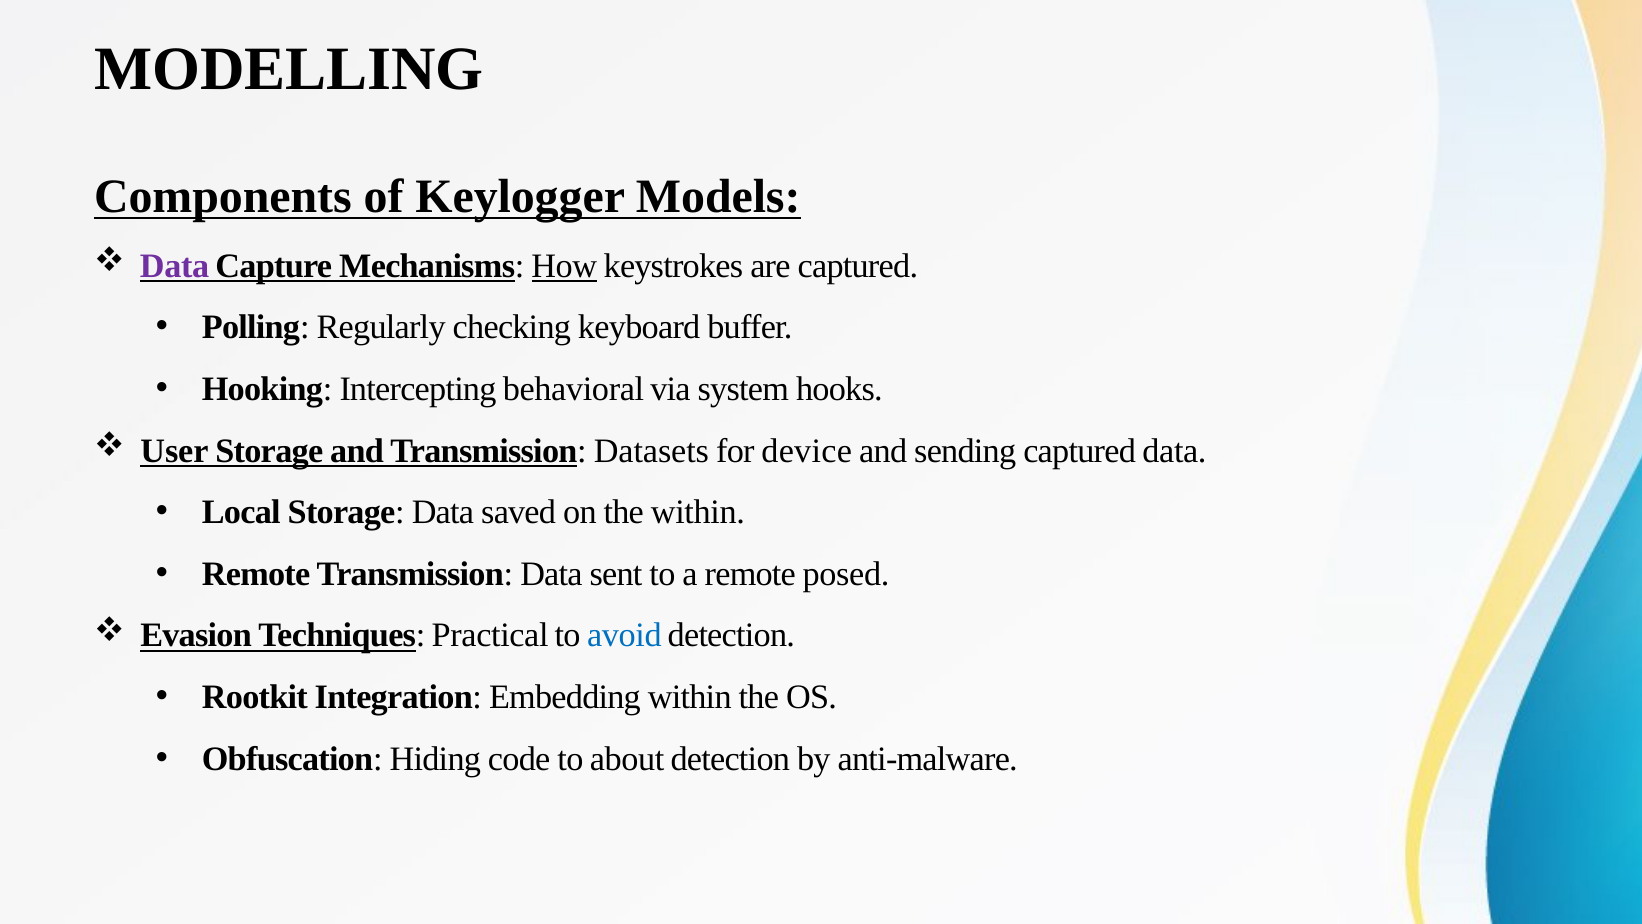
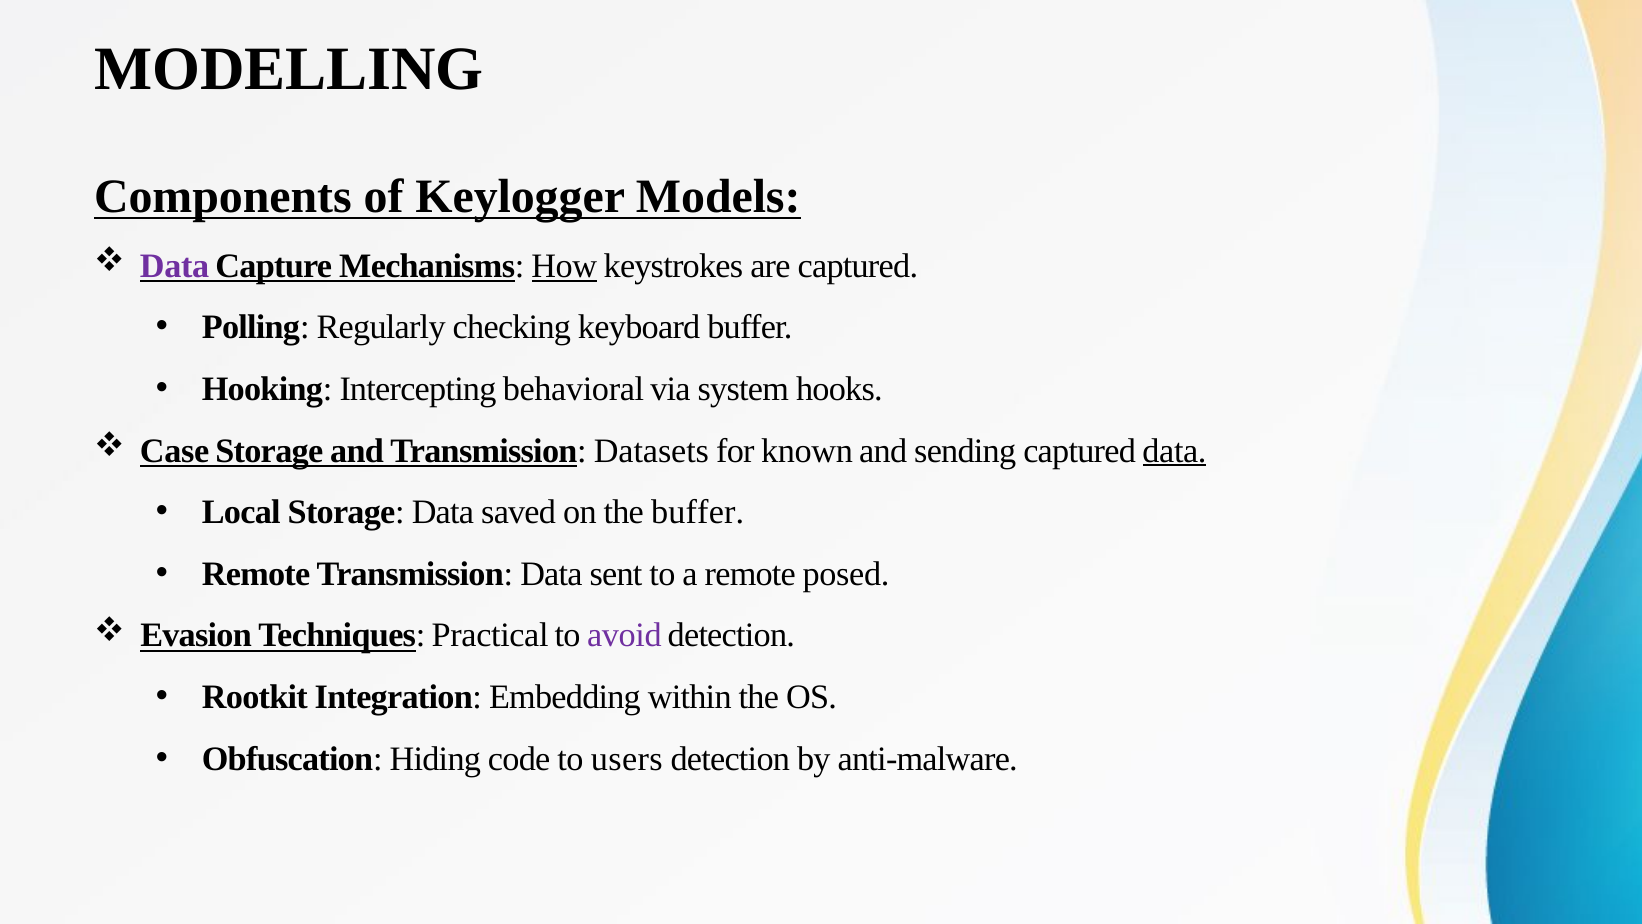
User: User -> Case (175, 451)
device: device -> known (807, 451)
data underline: none -> present (1175, 451)
the within: within -> buffer (698, 512)
avoid colour: blue -> purple (624, 635)
about: about -> users (627, 758)
